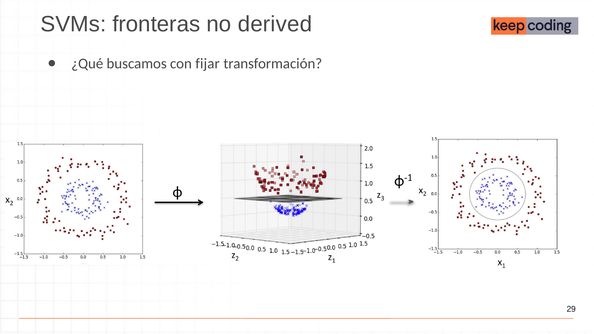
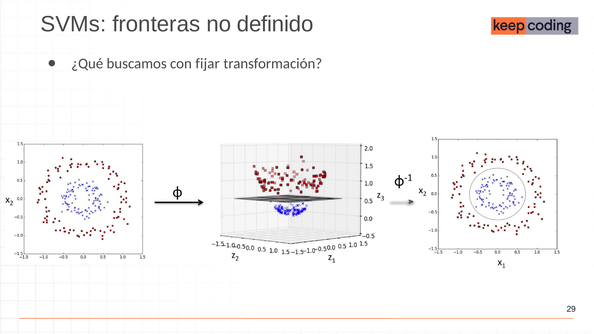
derived: derived -> definido (275, 24)
